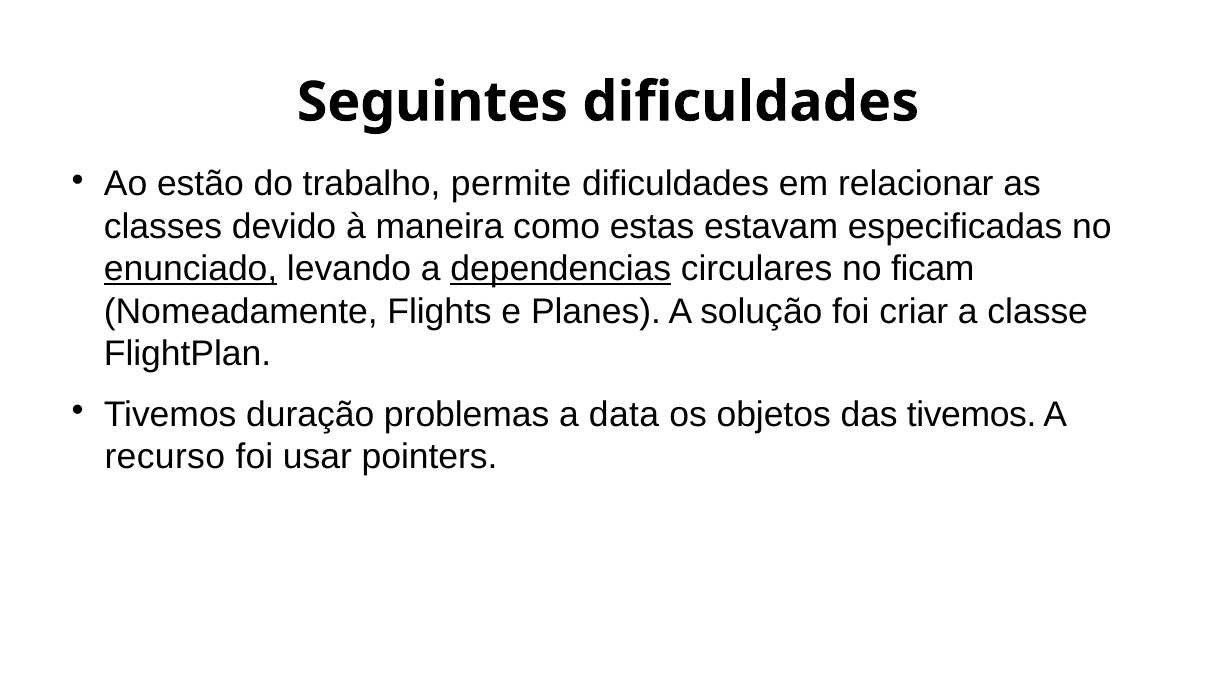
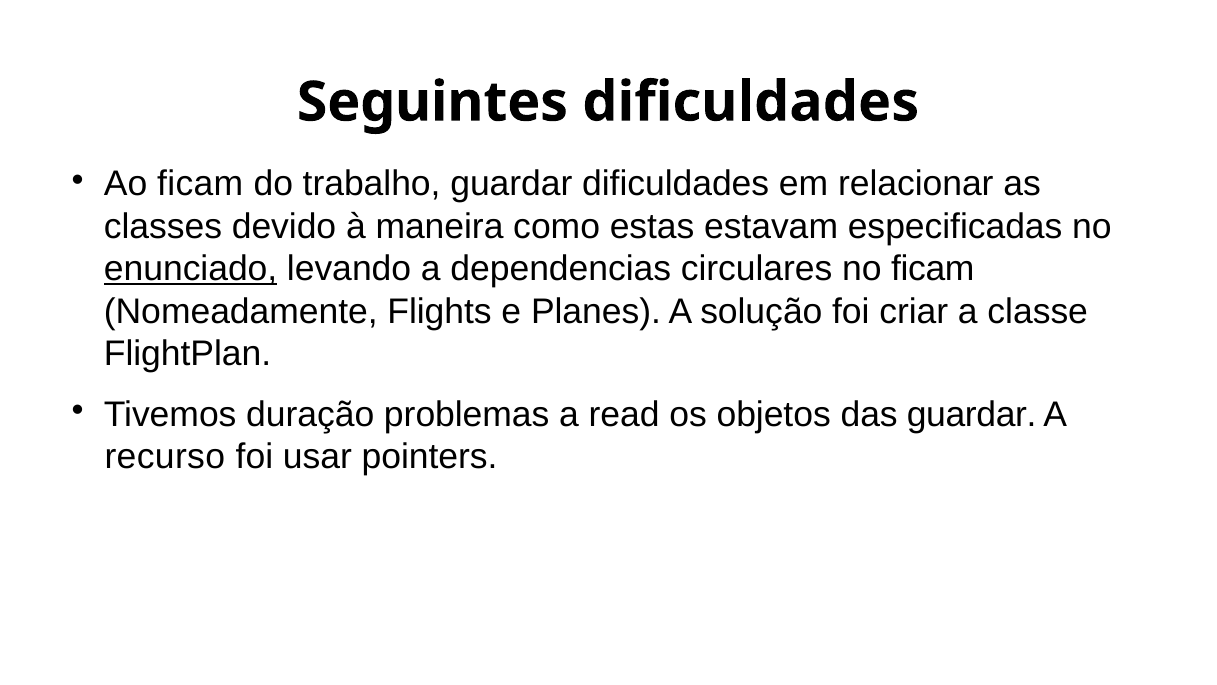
Ao estão: estão -> ficam (200, 184)
trabalho permite: permite -> guardar (511, 184)
dependencias underline: present -> none (561, 269)
data: data -> read (624, 414)
das tivemos: tivemos -> guardar (972, 414)
